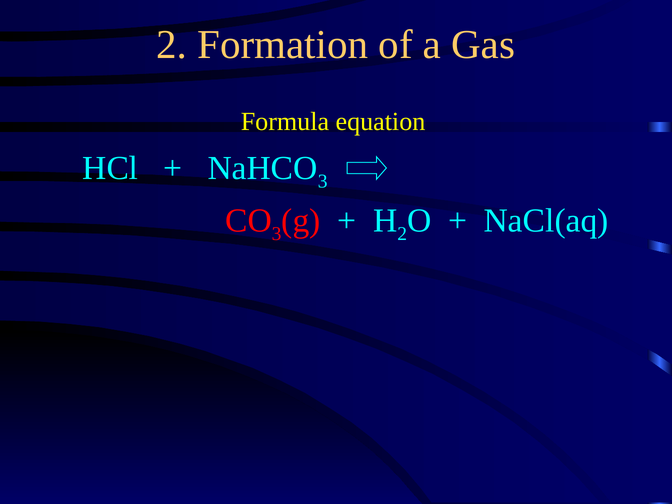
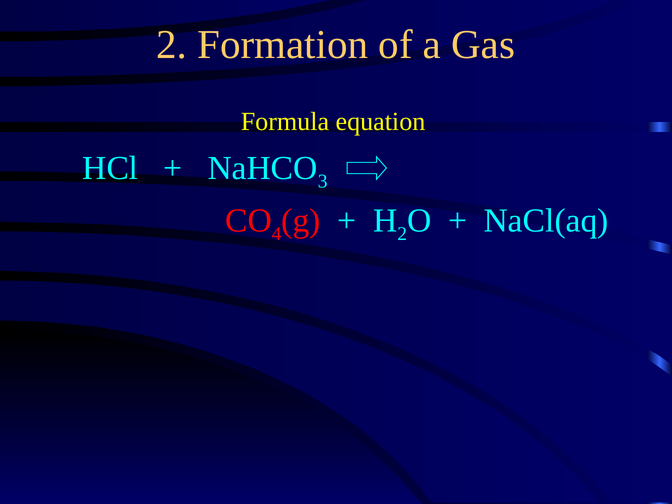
3: 3 -> 4 (277, 234)
